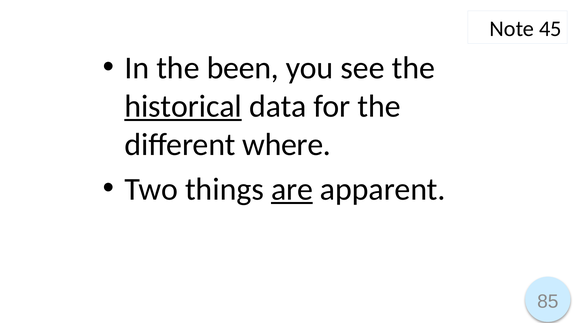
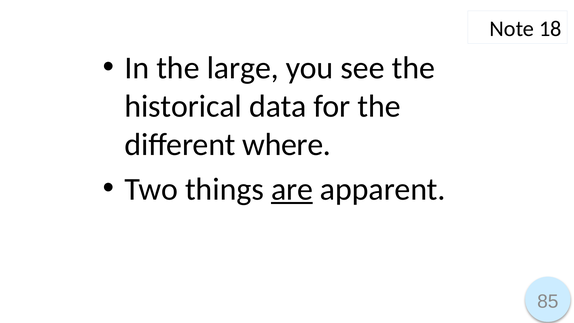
45: 45 -> 18 (550, 29)
been: been -> large (243, 68)
historical underline: present -> none (183, 106)
